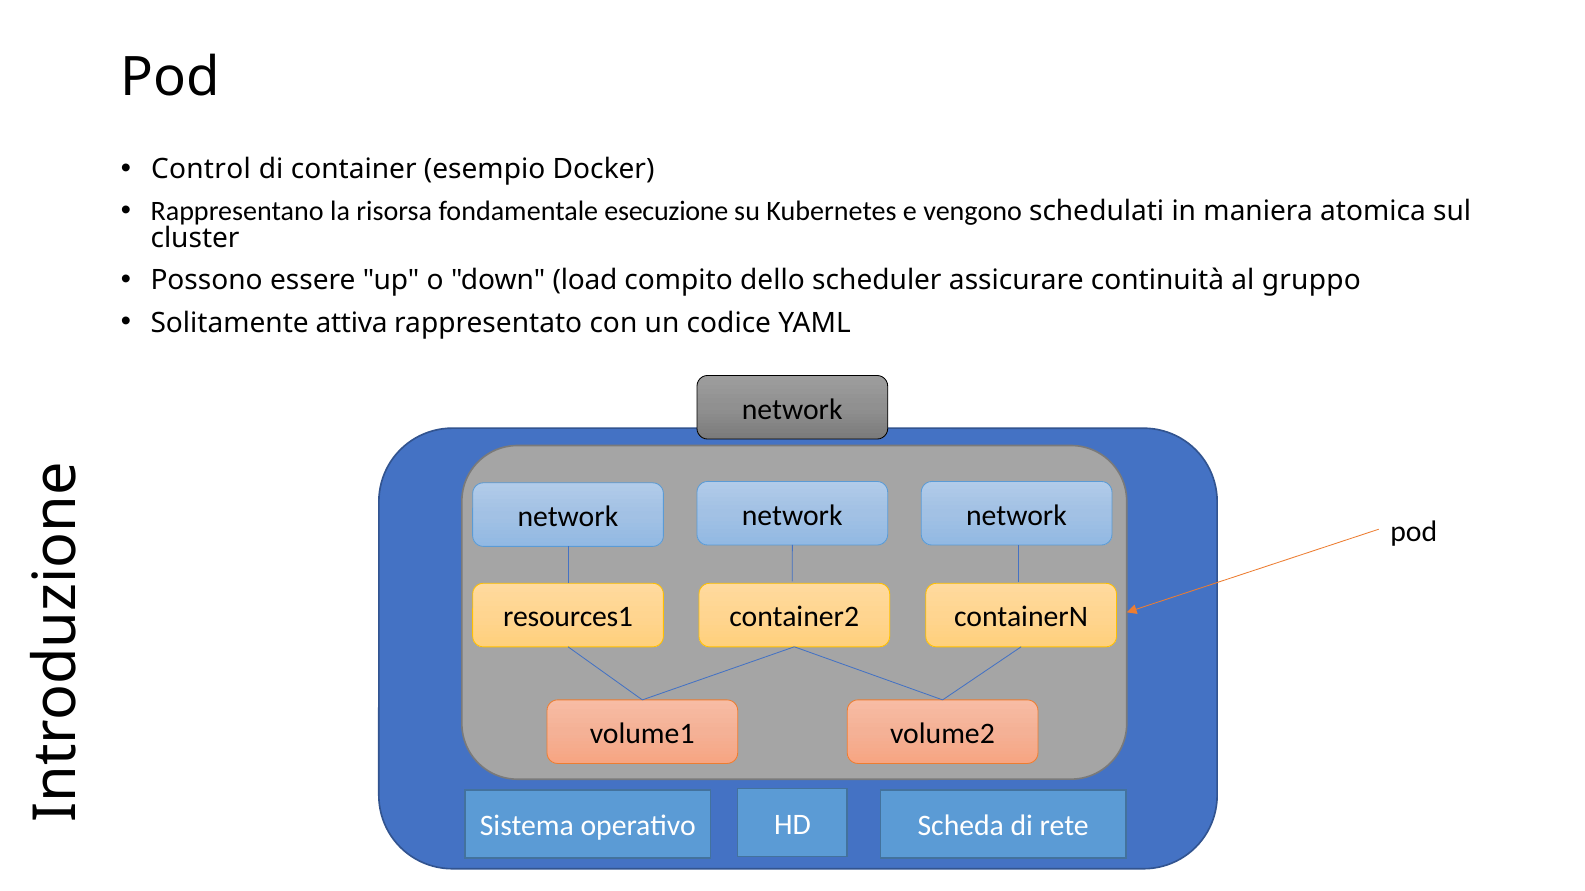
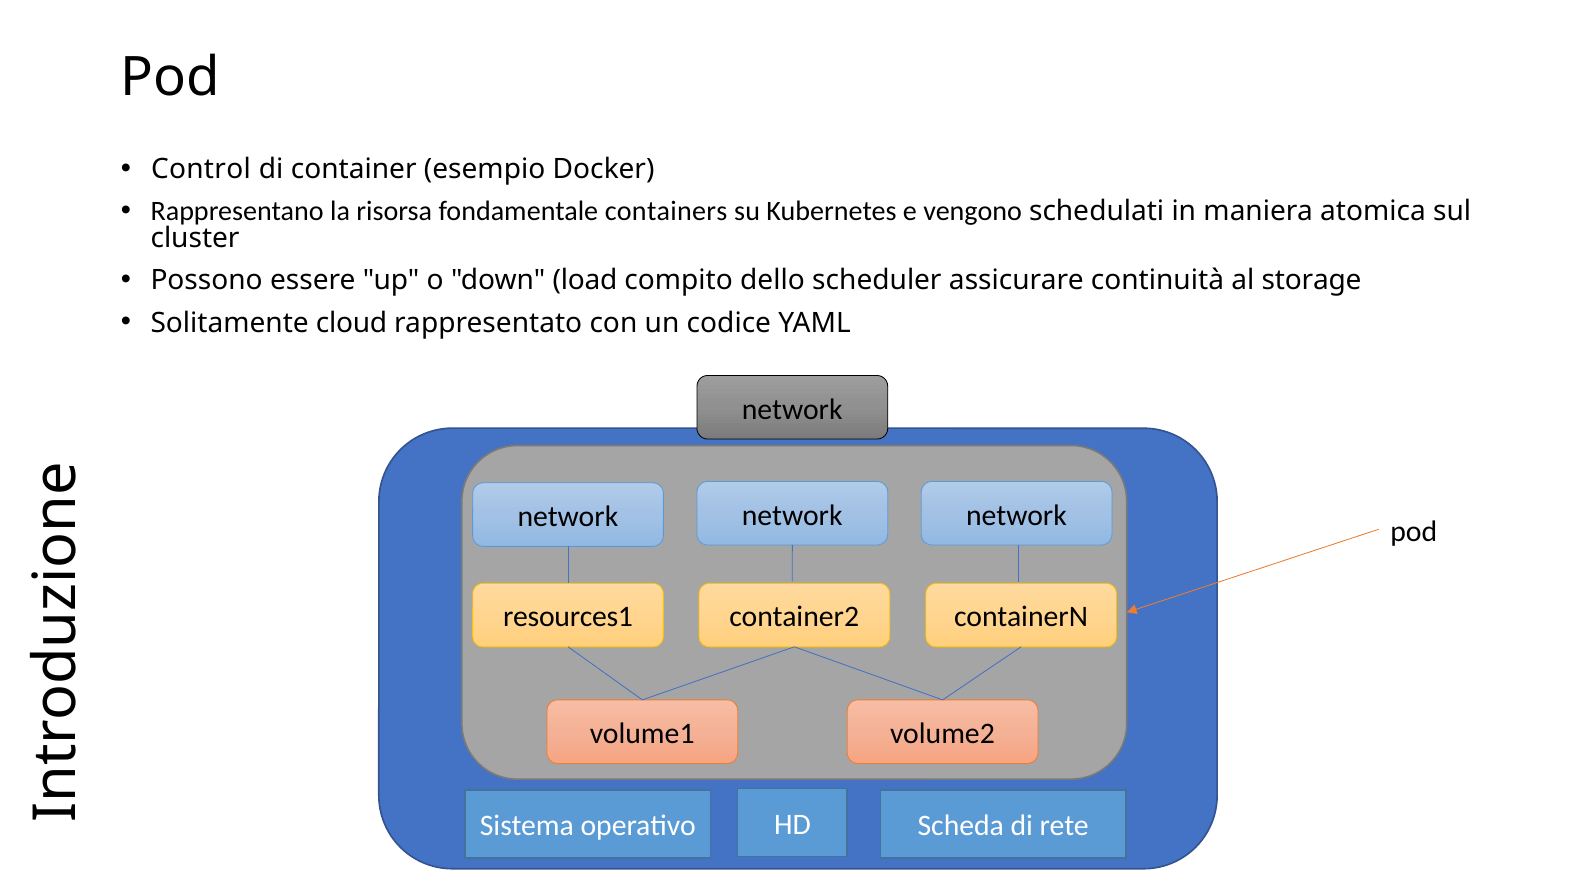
esecuzione: esecuzione -> containers (666, 211)
gruppo: gruppo -> storage (1312, 281)
attiva: attiva -> cloud (352, 323)
